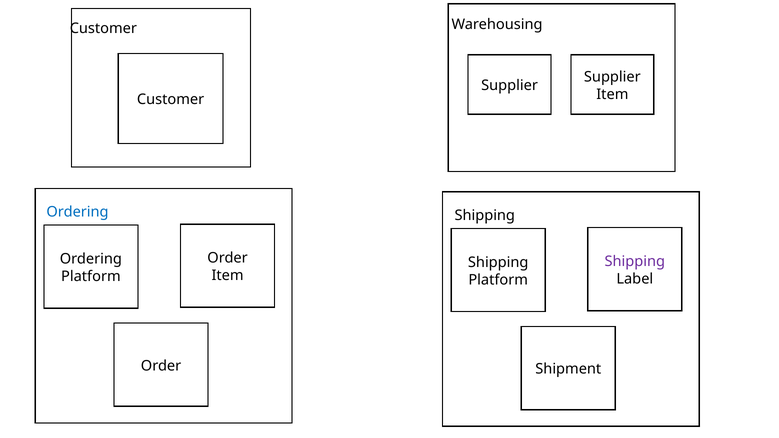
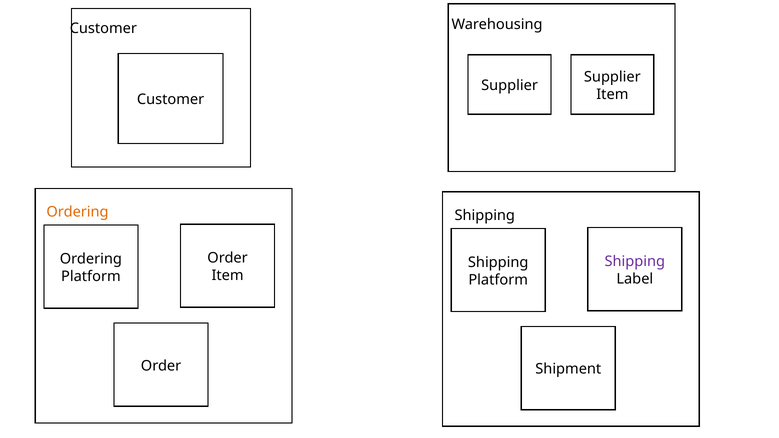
Ordering colour: blue -> orange (77, 212)
